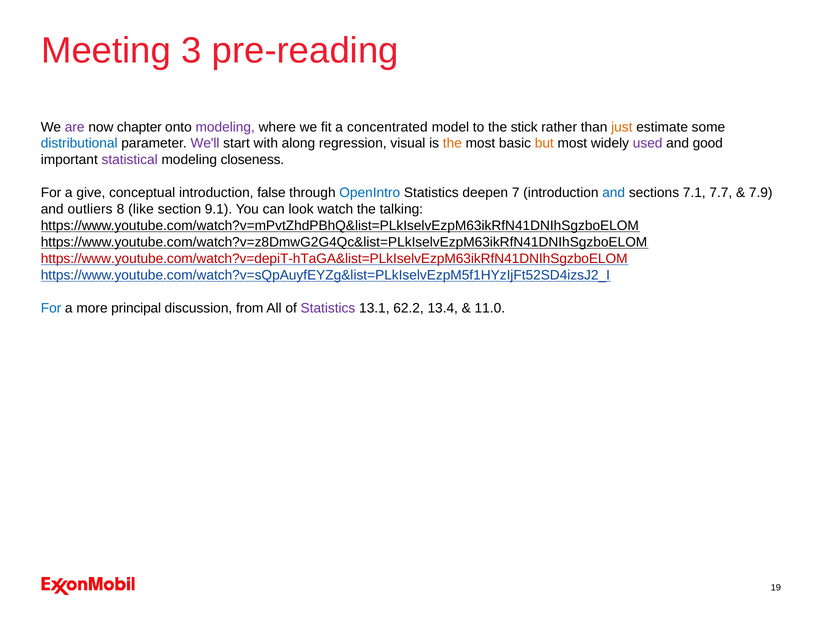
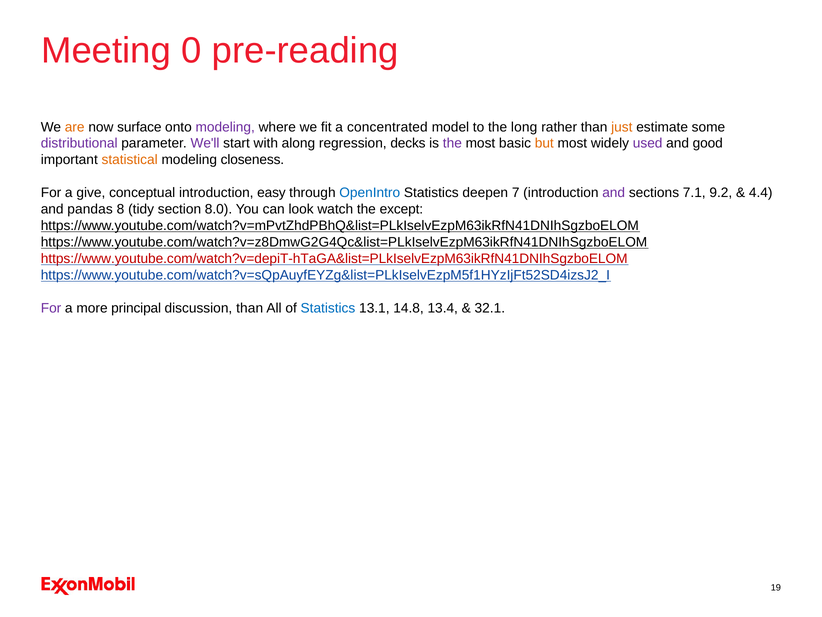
3: 3 -> 0 (191, 51)
are colour: purple -> orange (75, 127)
chapter: chapter -> surface (139, 127)
stick: stick -> long (524, 127)
distributional colour: blue -> purple (79, 143)
visual: visual -> decks (408, 143)
the colour: orange -> purple (452, 143)
statistical colour: purple -> orange (130, 160)
false: false -> easy (271, 193)
and colour: blue -> purple (614, 193)
7.7: 7.7 -> 9.2 (721, 193)
7.9: 7.9 -> 4.4 (761, 193)
outliers: outliers -> pandas (90, 209)
like: like -> tidy (141, 209)
9.1: 9.1 -> 8.0 (219, 209)
talking: talking -> except (401, 209)
For colour: blue -> purple (51, 308)
discussion from: from -> than (250, 308)
Statistics colour: purple -> blue (328, 308)
62.2: 62.2 -> 14.8 (409, 308)
11.0: 11.0 -> 32.1 (490, 308)
